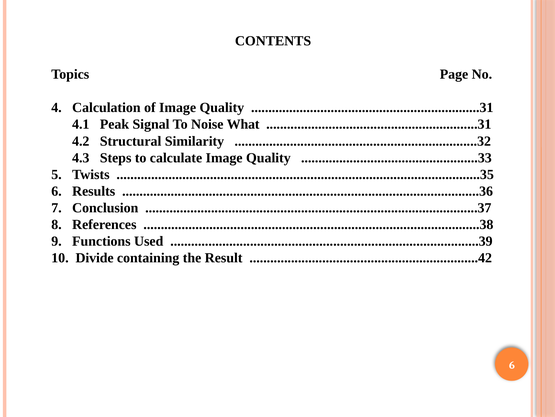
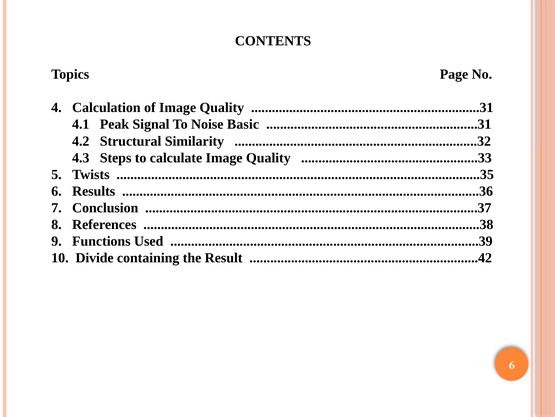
What: What -> Basic (243, 124)
